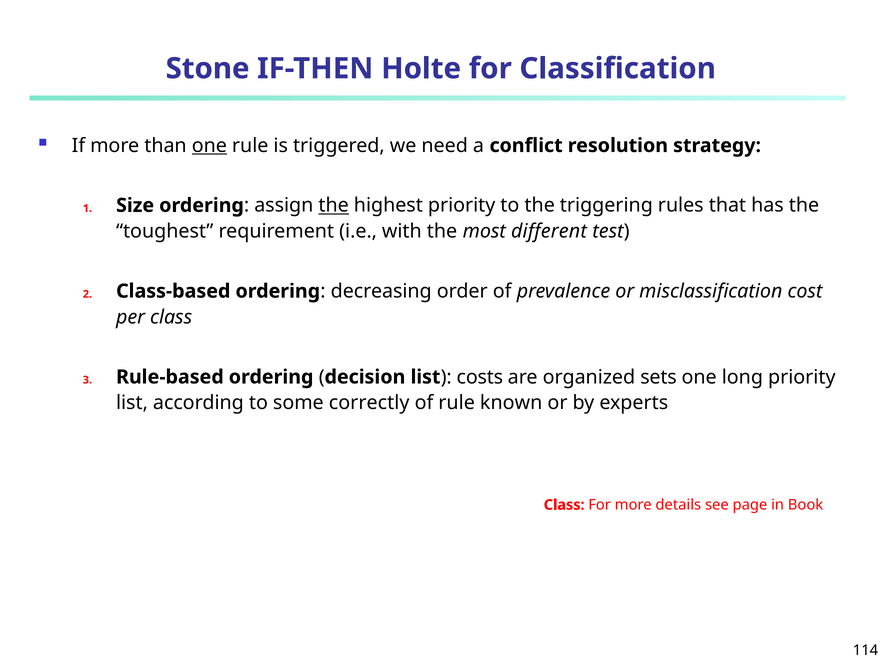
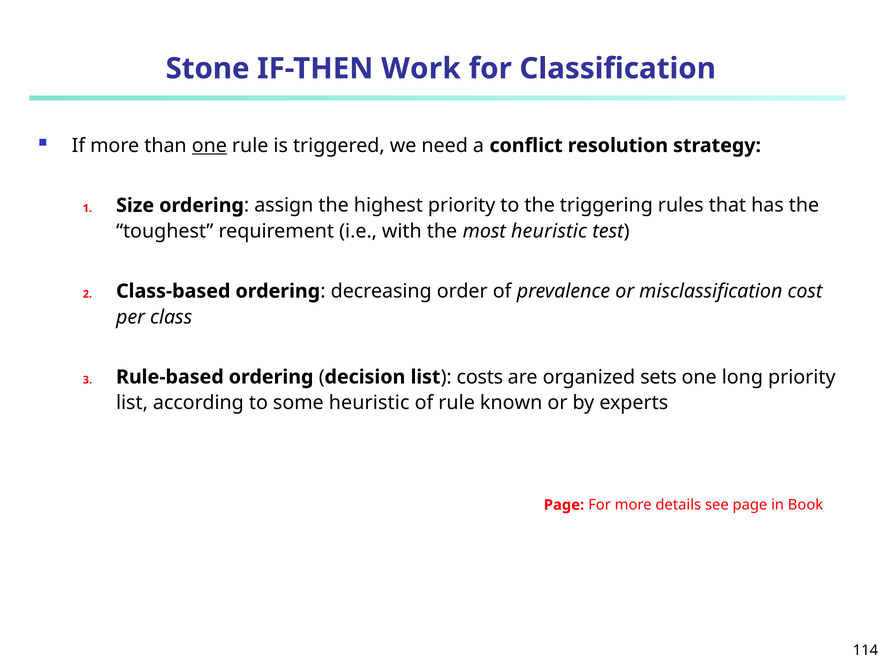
Holte: Holte -> Work (421, 69)
the underline: present -> none (334, 205)
most different: different -> heuristic (549, 231)
some correctly: correctly -> heuristic (369, 403)
Class: Class -> Page (564, 505)
